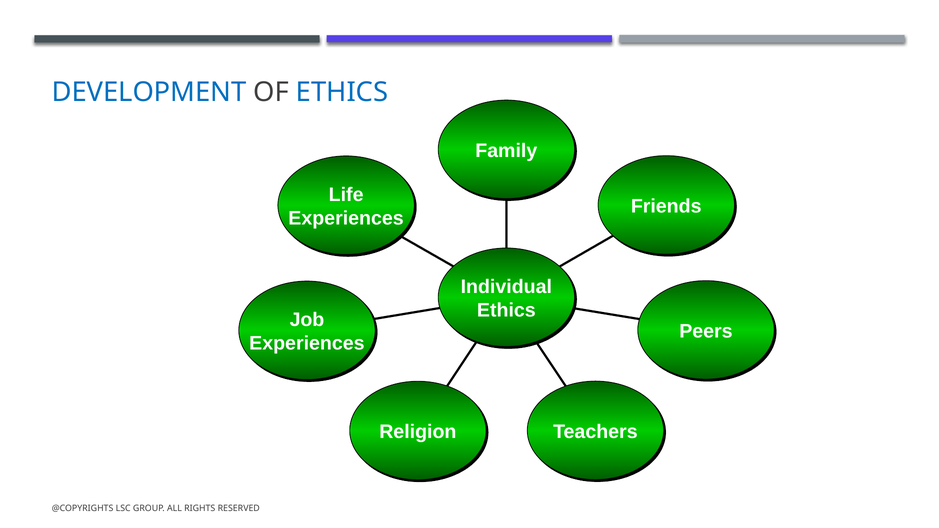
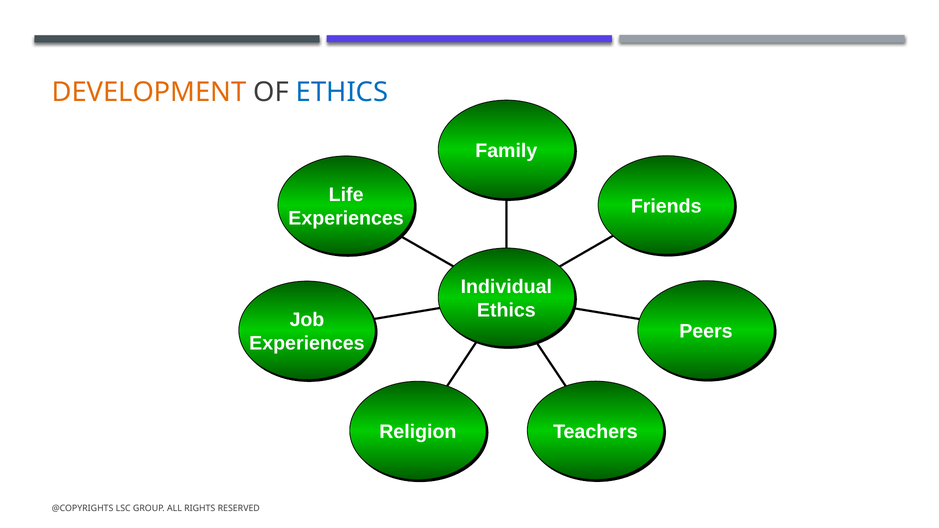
DEVELOPMENT colour: blue -> orange (149, 92)
